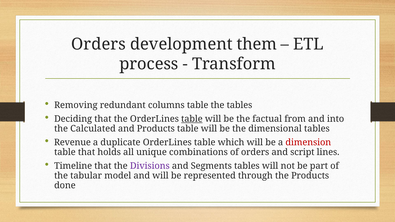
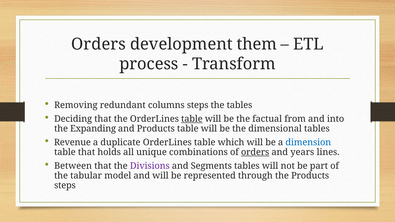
columns table: table -> steps (198, 105)
Calculated: Calculated -> Expanding (93, 129)
dimension colour: red -> blue (308, 143)
orders underline: none -> present (255, 152)
script: script -> years (302, 152)
Timeline: Timeline -> Between (73, 166)
done: done -> steps (65, 186)
